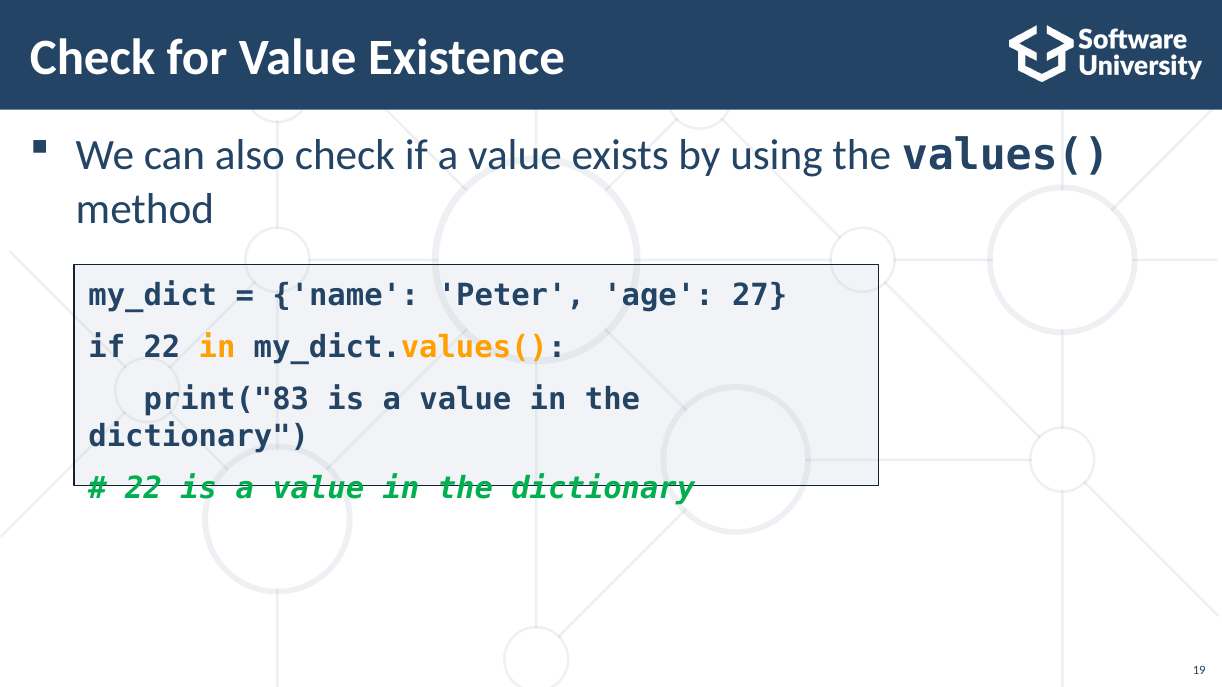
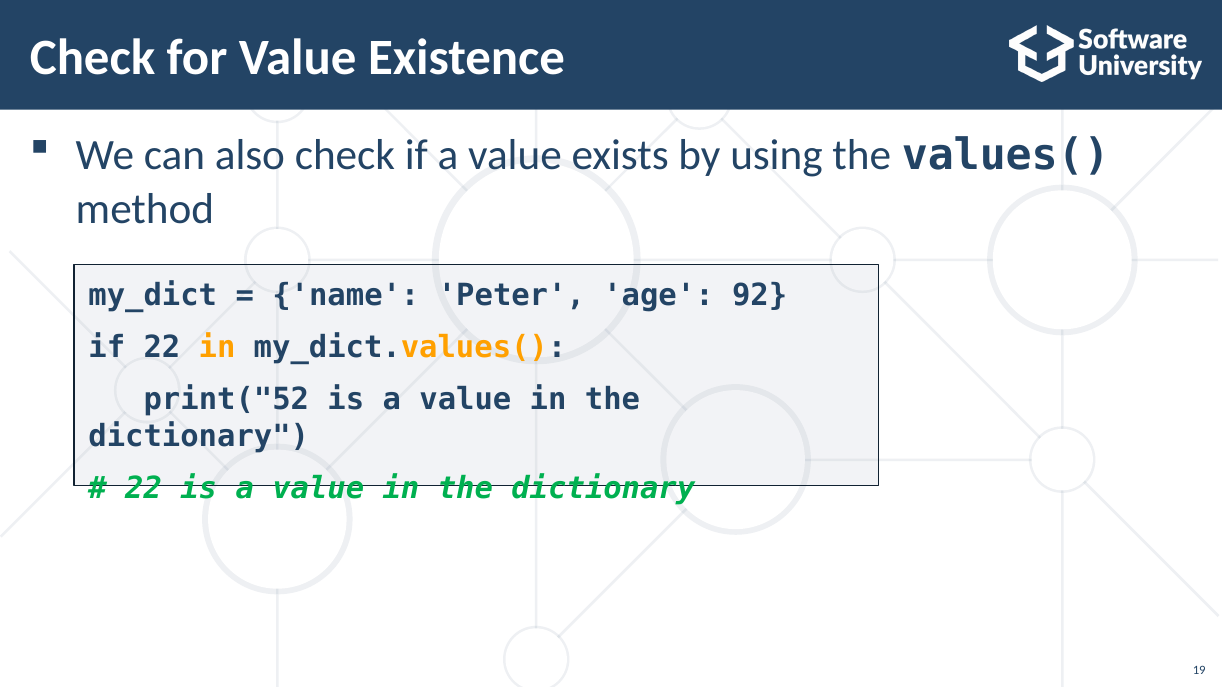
27: 27 -> 92 (760, 296)
print("83: print("83 -> print("52 (226, 400)
